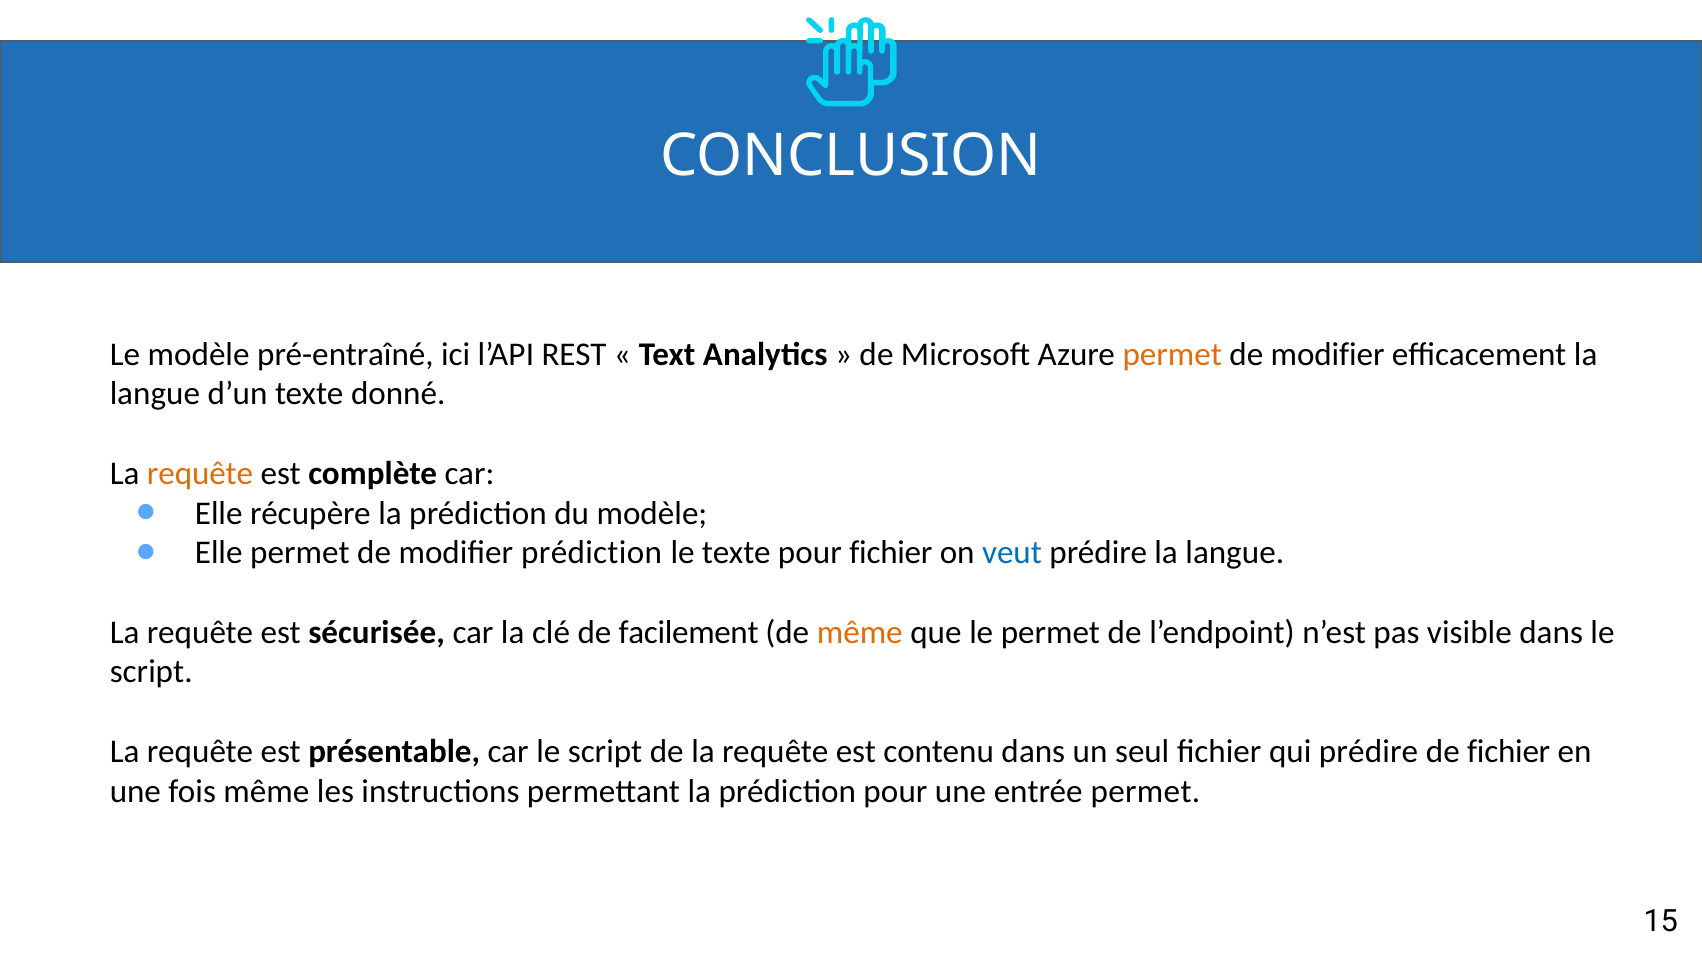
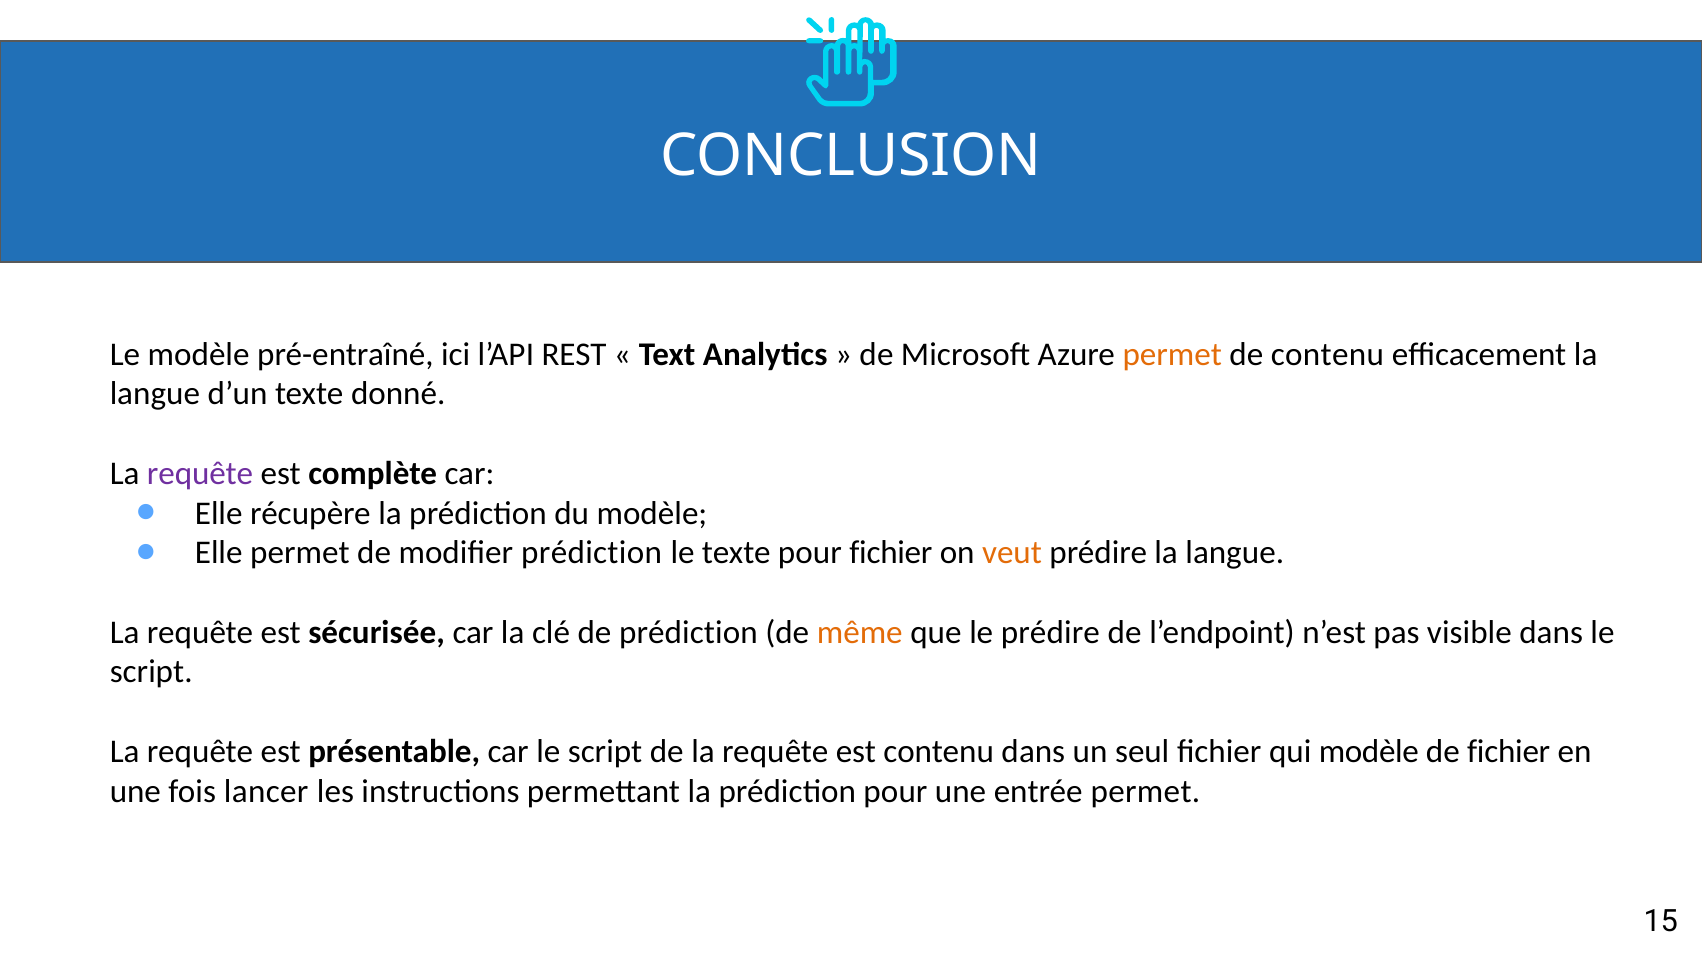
modifier: modifier -> contenu (1327, 354)
requête colour: orange -> purple (200, 474)
veut colour: blue -> orange (1012, 553)
de facilement: facilement -> prédiction (688, 633)
le permet: permet -> prédire (1050, 633)
qui prédire: prédire -> modèle (1369, 752)
fois même: même -> lancer (266, 791)
